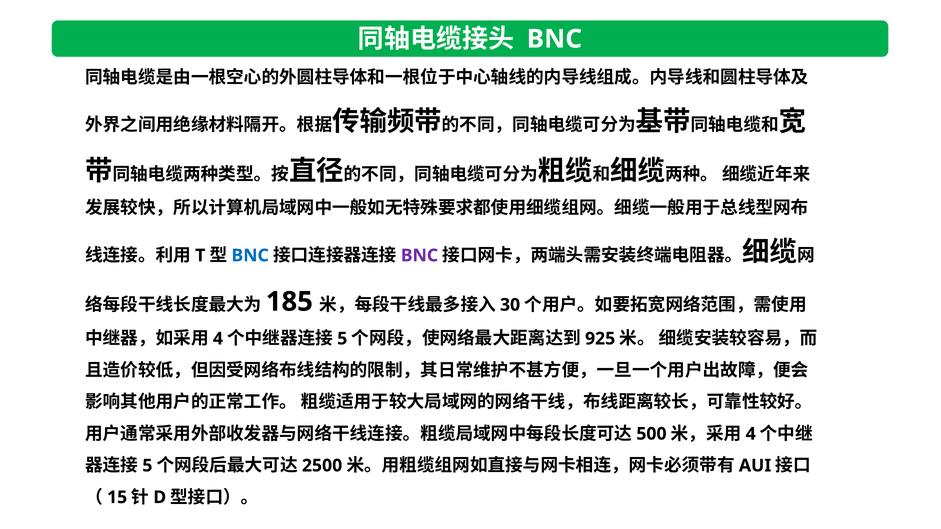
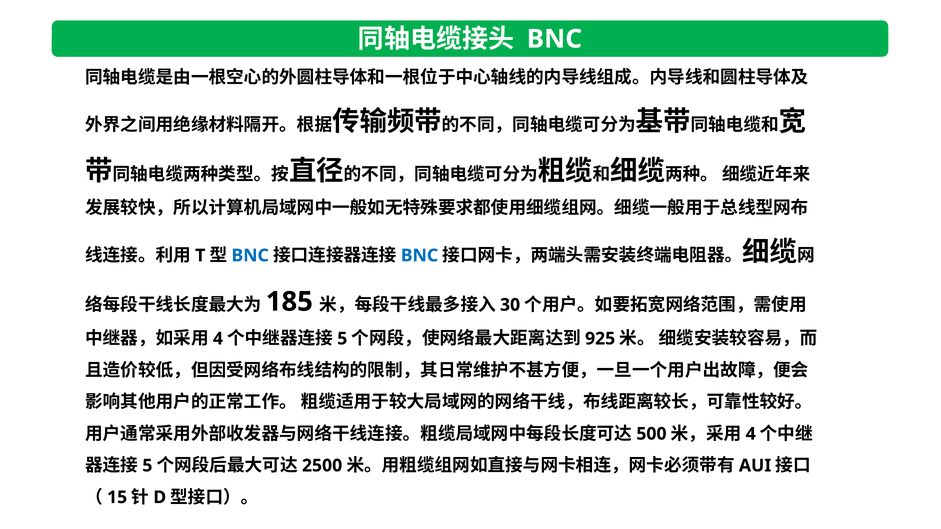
BNC colour: purple -> blue (420, 256)
